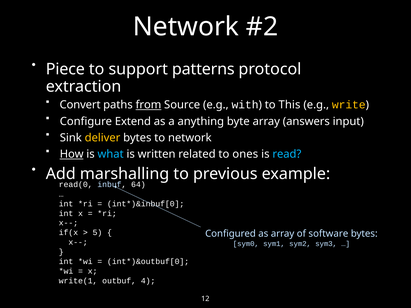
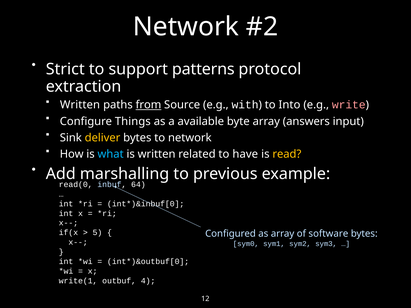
Piece: Piece -> Strict (65, 69)
Convert: Convert -> Written (80, 105)
This: This -> Into (289, 105)
write colour: yellow -> pink (349, 105)
Extend: Extend -> Things (133, 121)
anything: anything -> available (201, 121)
How underline: present -> none (72, 154)
ones: ones -> have (245, 154)
read colour: light blue -> yellow (287, 154)
